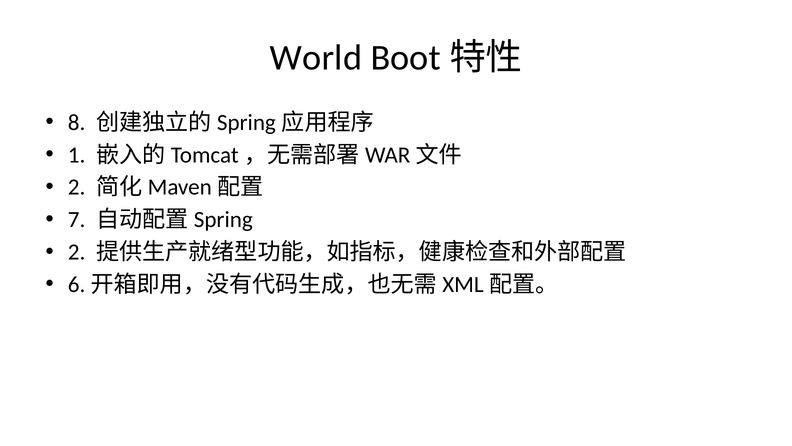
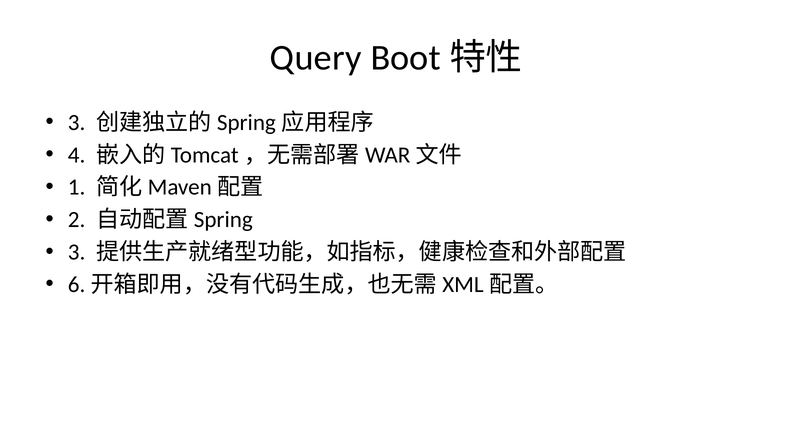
World: World -> Query (316, 58)
8: 8 -> 3 (77, 122)
1: 1 -> 4 (77, 155)
2: 2 -> 1 (77, 187)
7: 7 -> 2 (77, 219)
2: 2 -> 3 (77, 252)
